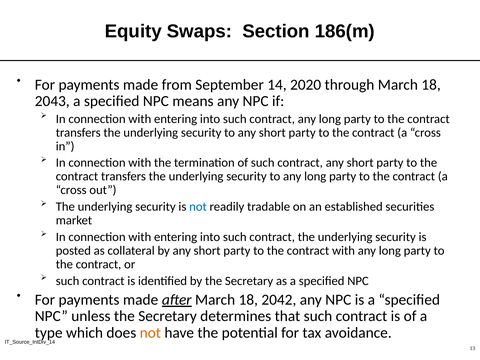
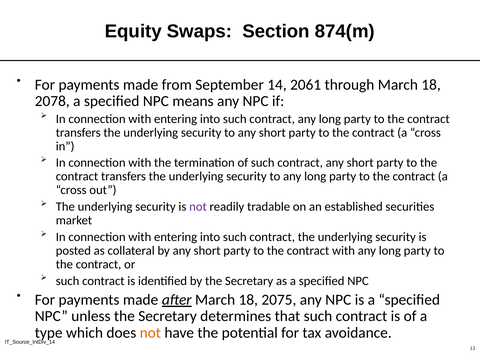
186(m: 186(m -> 874(m (345, 31)
2020: 2020 -> 2061 (306, 85)
2043: 2043 -> 2078 (52, 101)
not colour: blue -> purple (198, 207)
2042: 2042 -> 2075 (279, 300)
